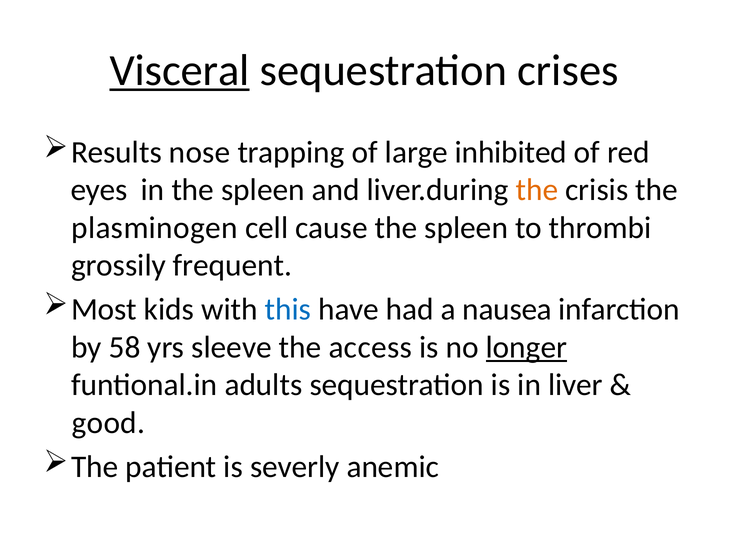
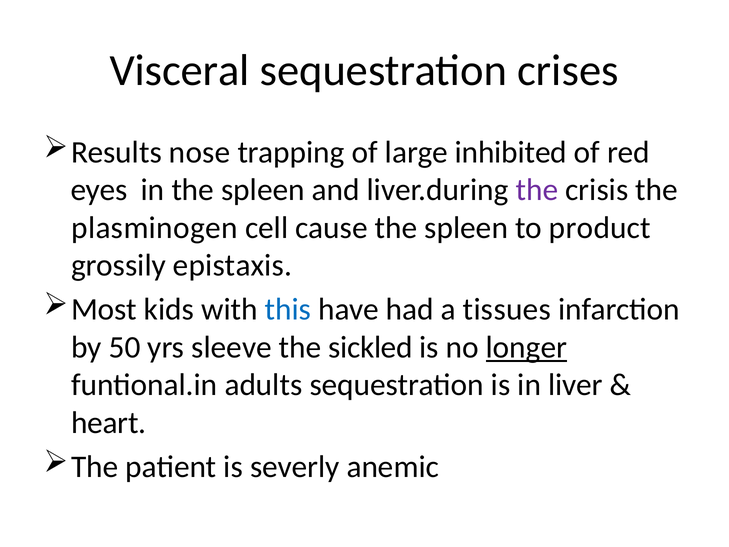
Visceral underline: present -> none (180, 71)
the colour: orange -> purple (537, 190)
thrombi: thrombi -> product (600, 228)
frequent: frequent -> epistaxis (233, 265)
nausea: nausea -> tissues (507, 309)
58: 58 -> 50 (125, 347)
access: access -> sickled (371, 347)
good: good -> heart (109, 423)
